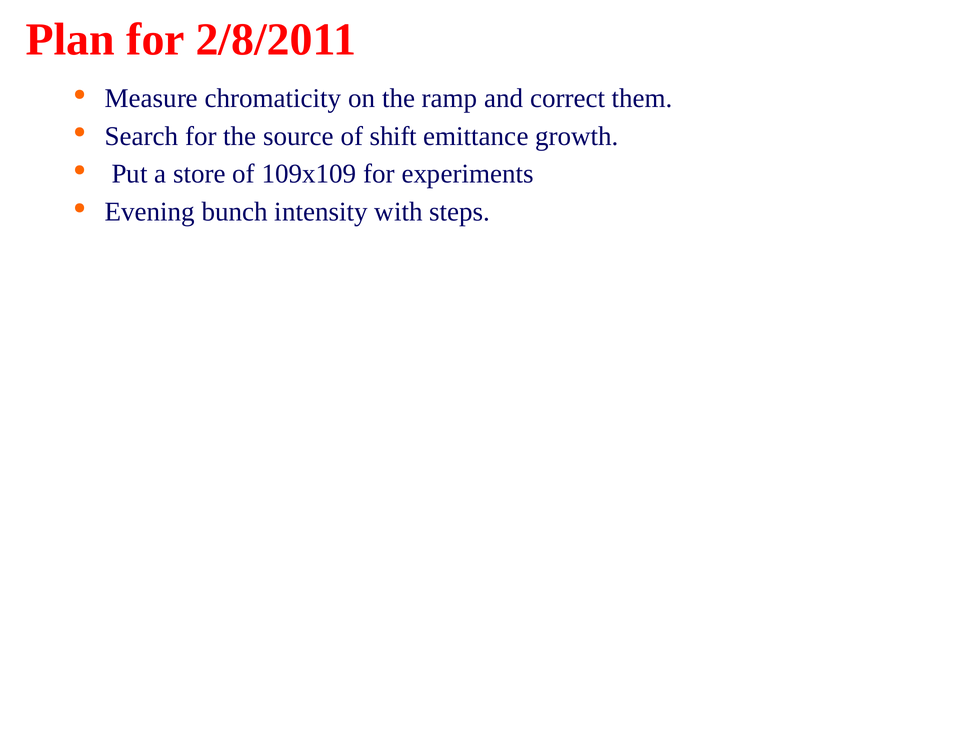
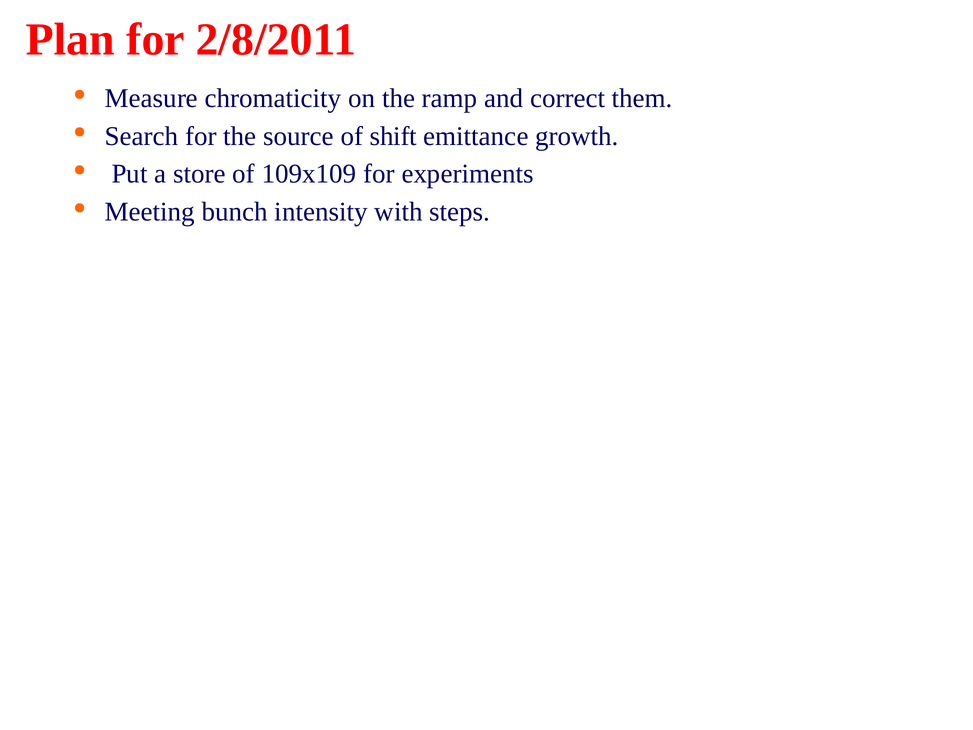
Evening: Evening -> Meeting (150, 212)
